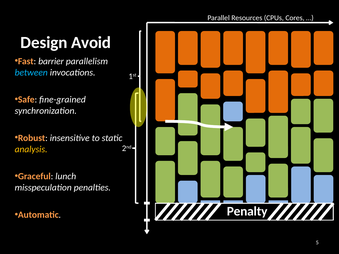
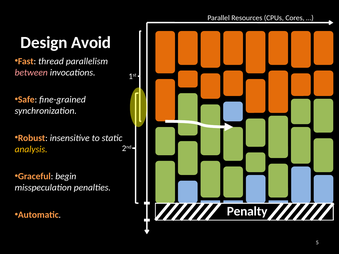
barrier: barrier -> thread (51, 61)
between colour: light blue -> pink (31, 73)
lunch: lunch -> begin (66, 176)
